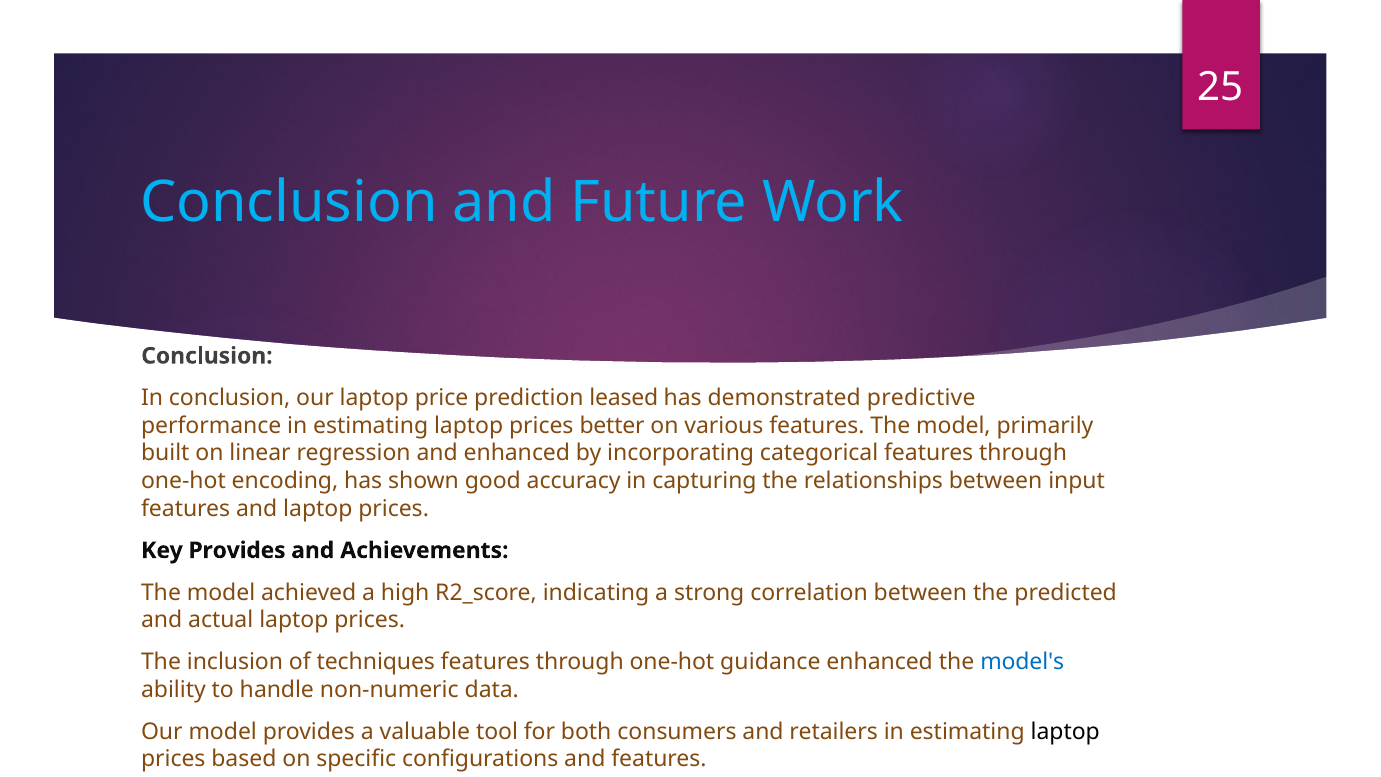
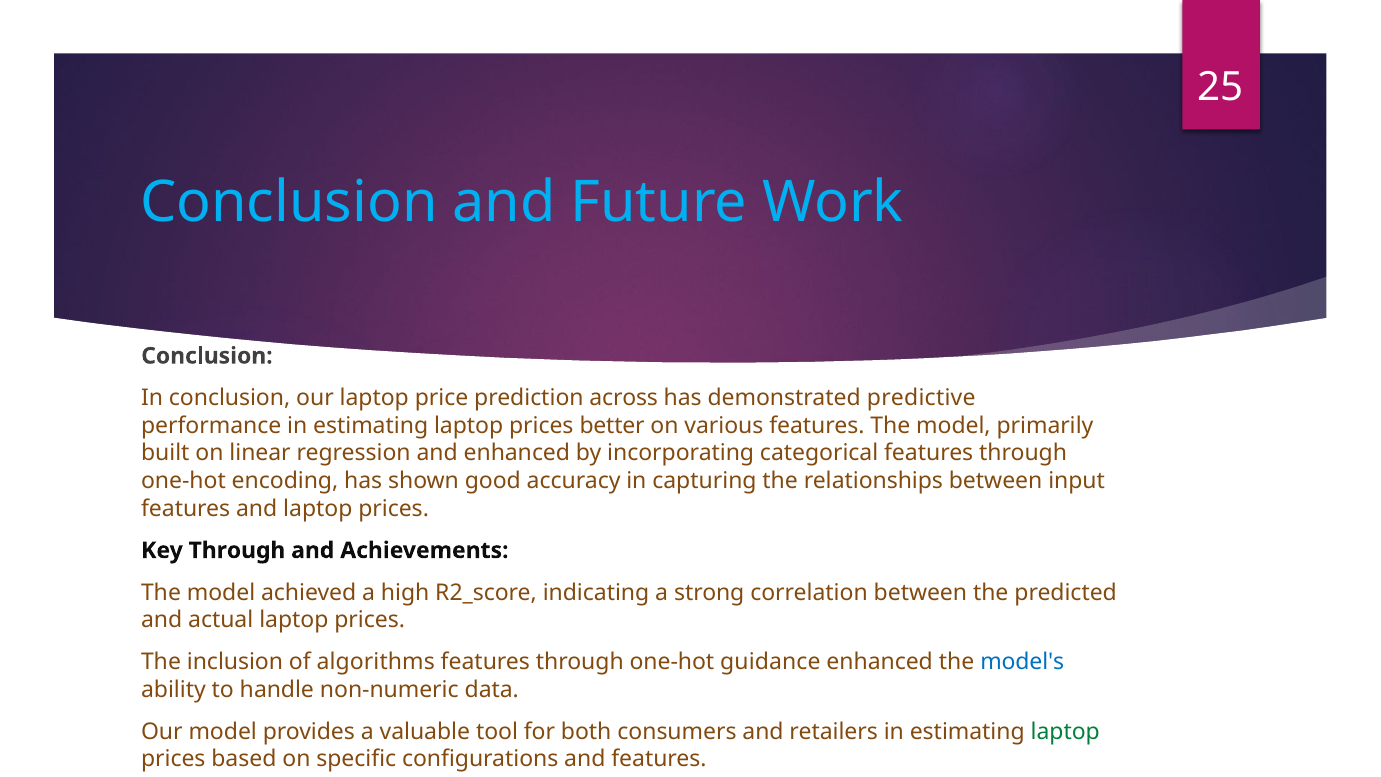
leased: leased -> across (624, 398)
Key Provides: Provides -> Through (237, 550)
techniques: techniques -> algorithms (376, 662)
laptop colour: black -> green (1065, 731)
